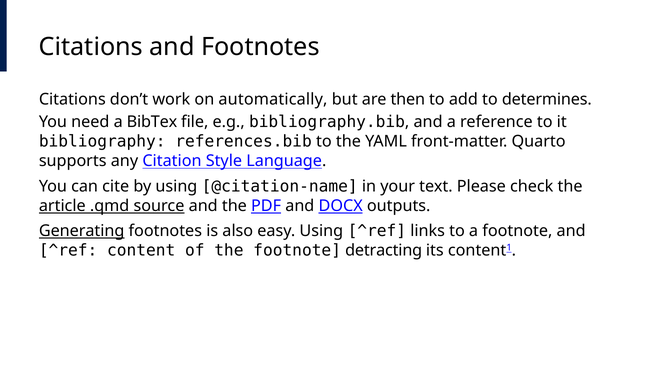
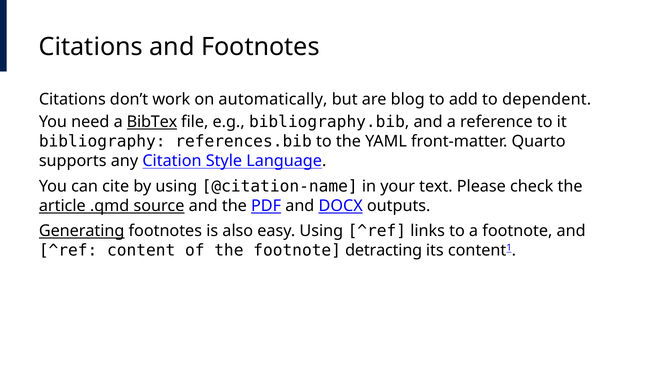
then: then -> blog (408, 99)
determines: determines -> dependent (547, 99)
BibTex underline: none -> present (152, 122)
